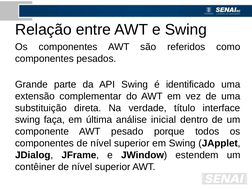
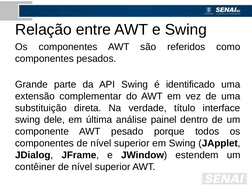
faça: faça -> dele (54, 120)
inicial: inicial -> painel (164, 120)
